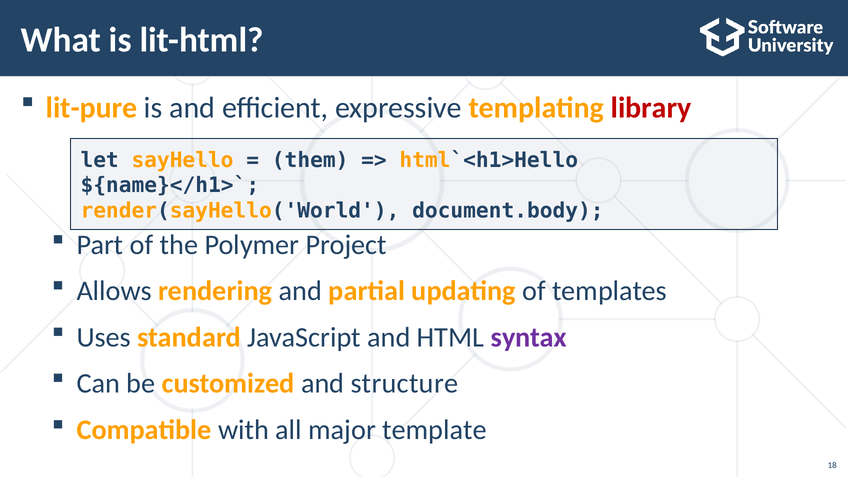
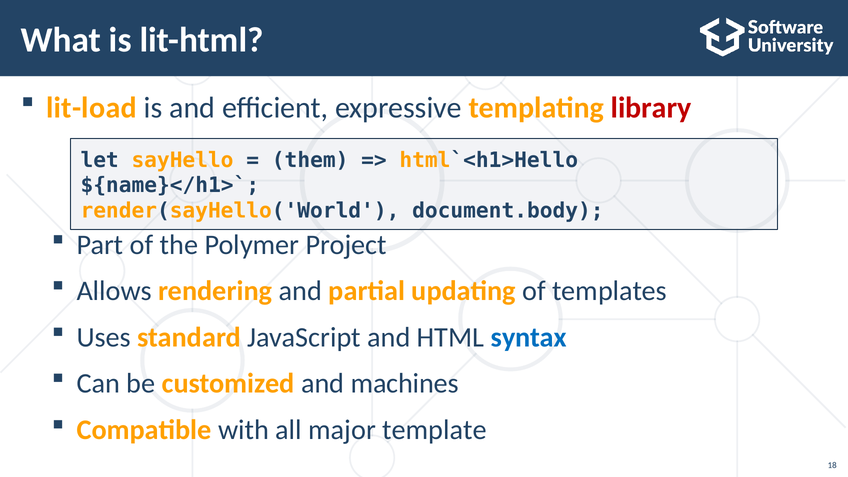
lit-pure: lit-pure -> lit-load (91, 108)
syntax colour: purple -> blue (529, 337)
structure: structure -> machines (405, 384)
